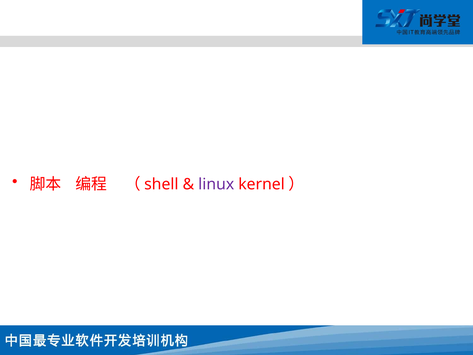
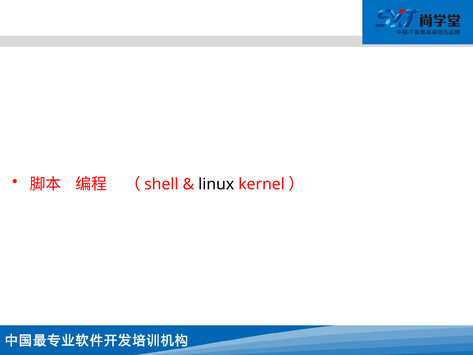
linux colour: purple -> black (216, 184)
